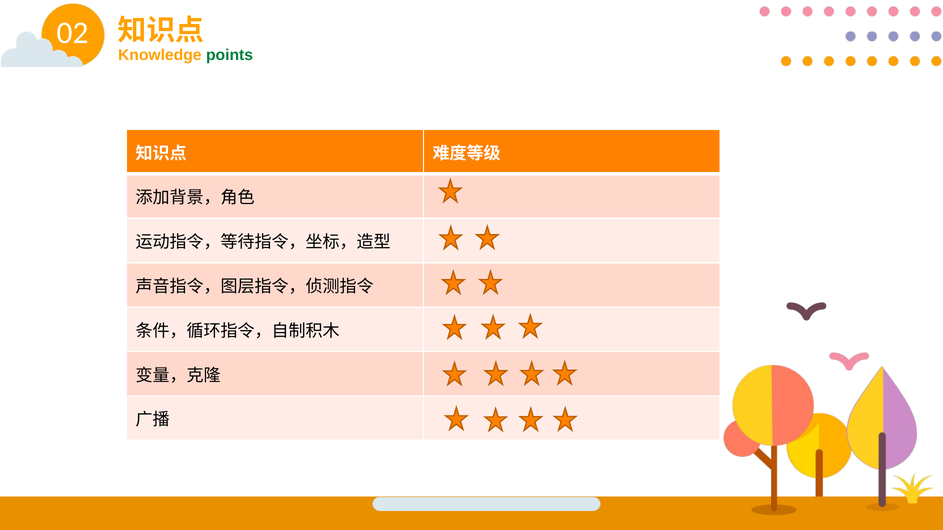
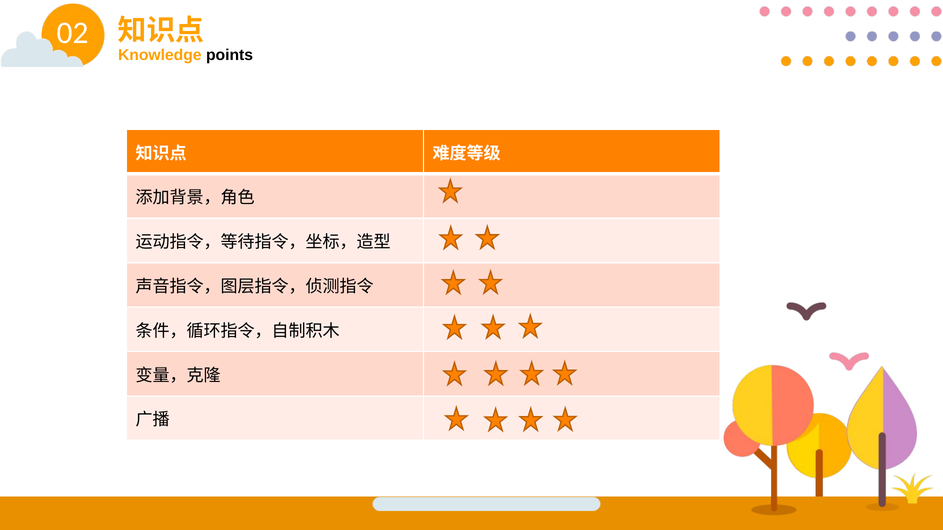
points colour: green -> black (230, 55)
